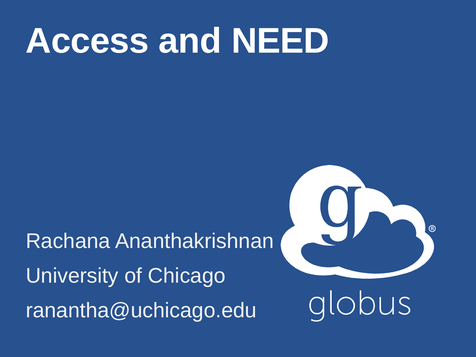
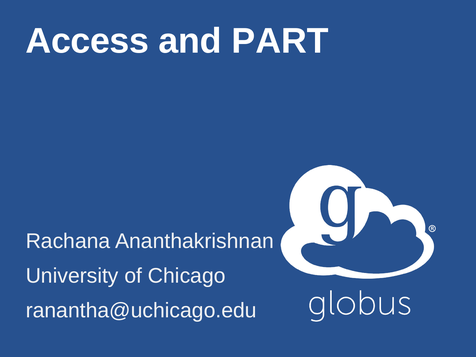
NEED: NEED -> PART (280, 41)
